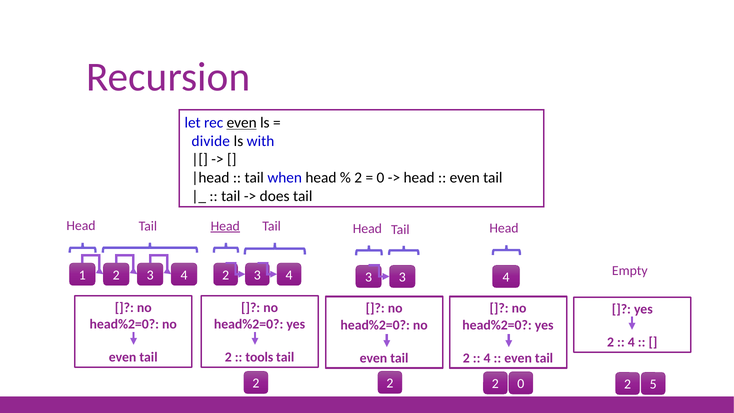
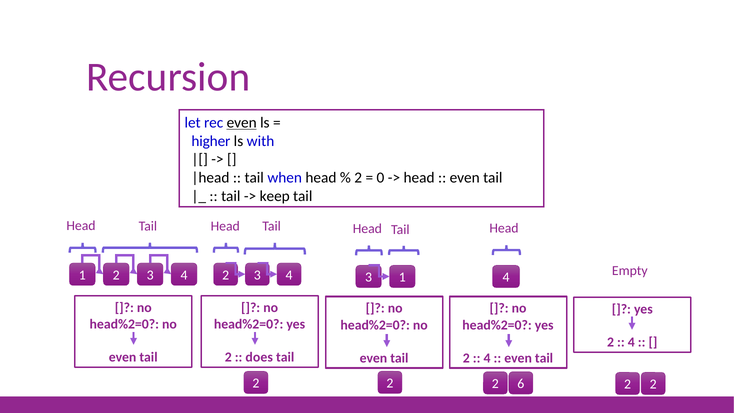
divide: divide -> higher (211, 141)
does: does -> keep (275, 196)
Head underline: present -> none (225, 226)
3: 3 -> 1 (402, 277)
tools: tools -> does (259, 357)
2 0: 0 -> 6 (521, 384)
2 5: 5 -> 2 (653, 384)
